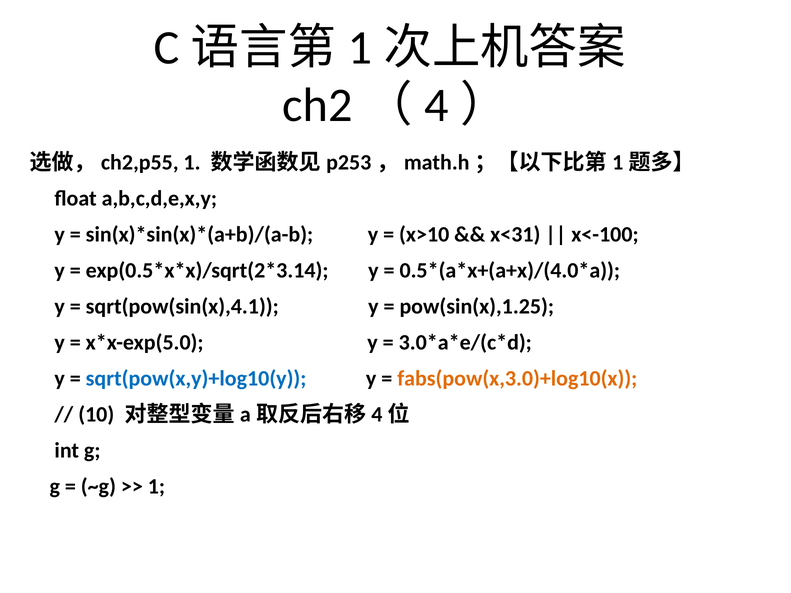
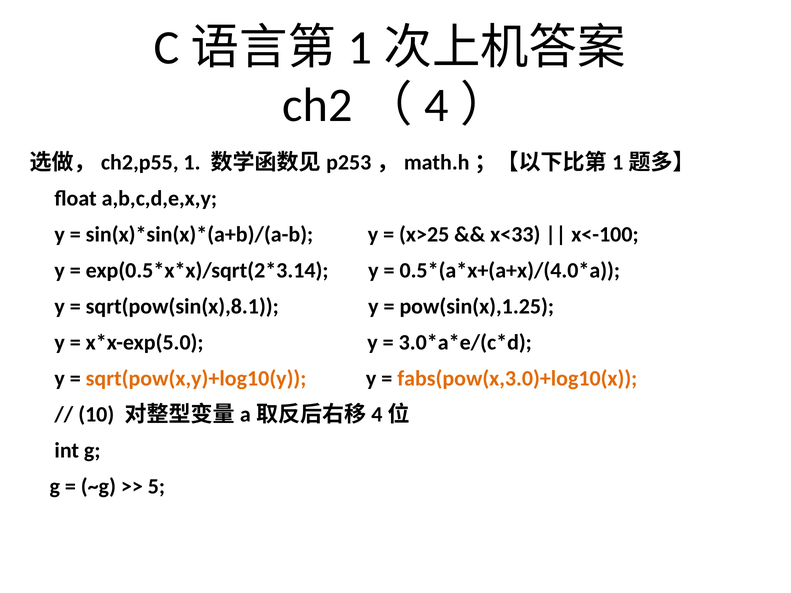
x>10: x>10 -> x>25 (424, 234)
x<31: x<31 -> x<33 (515, 234)
sqrt(pow(sin(x),4.1: sqrt(pow(sin(x),4.1 -> sqrt(pow(sin(x),8.1 (182, 306)
sqrt(pow(x,y)+log10(y colour: blue -> orange (196, 379)
1: 1 -> 5 (156, 487)
